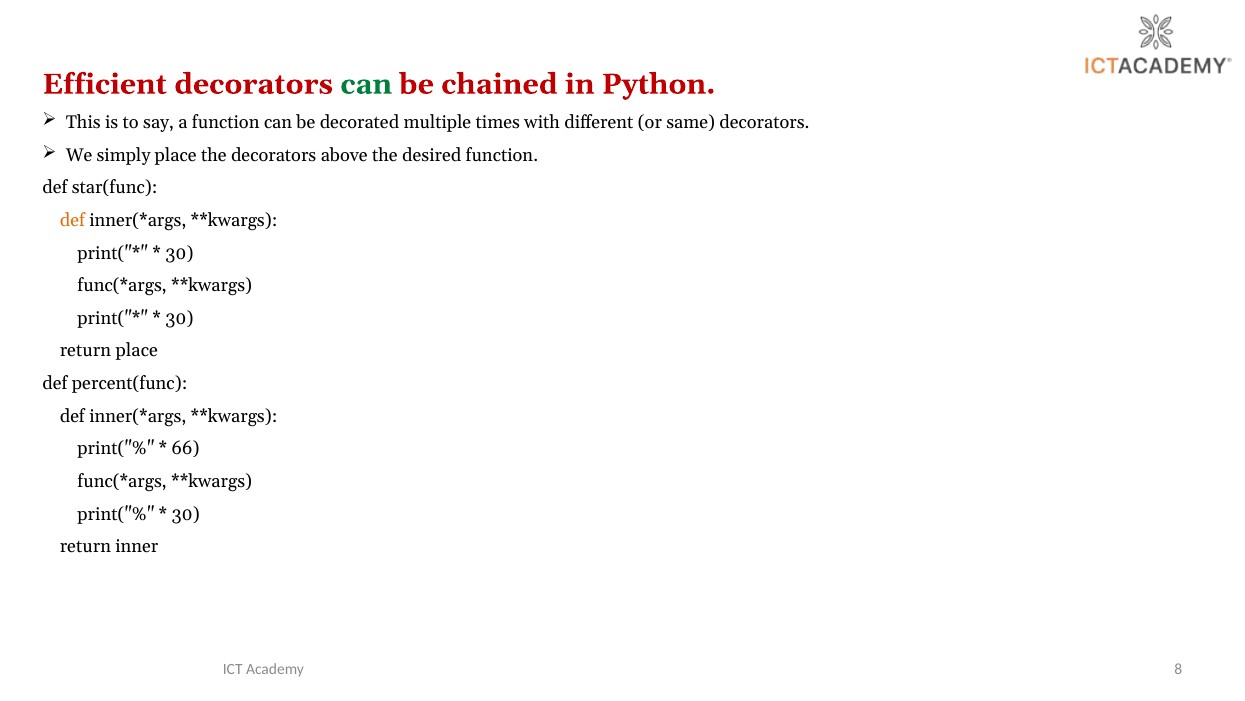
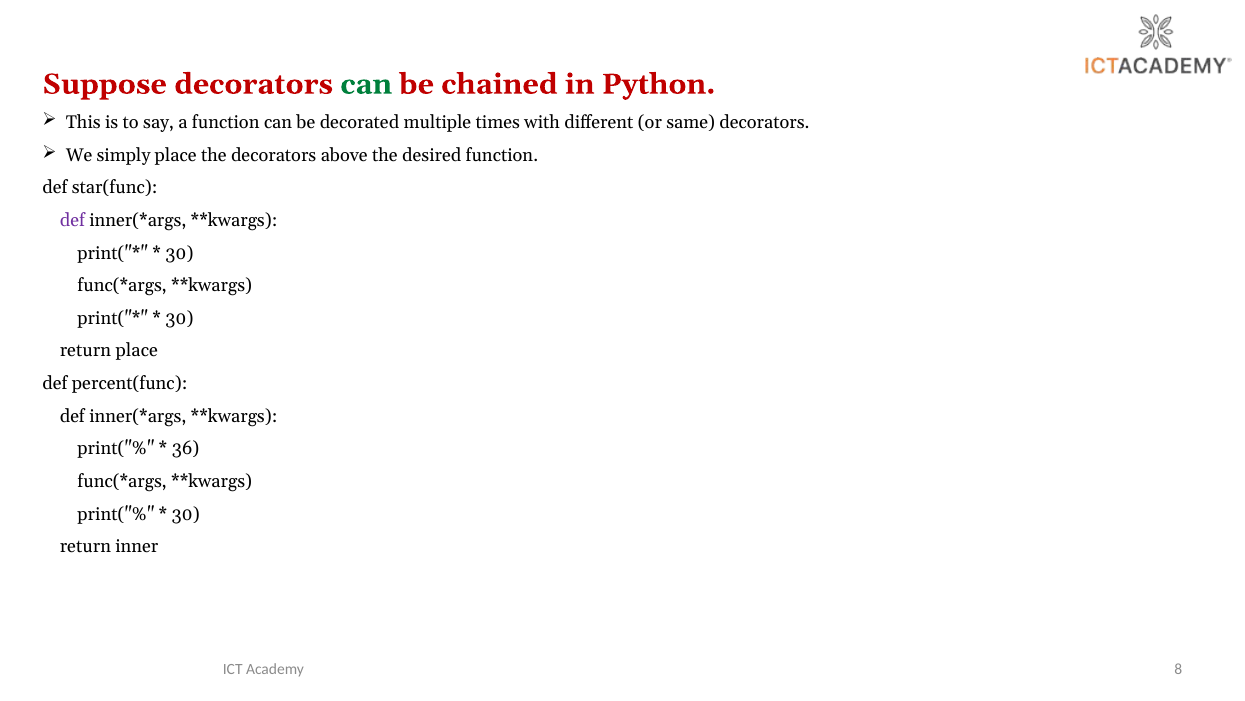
Efficient: Efficient -> Suppose (105, 84)
def colour: orange -> purple (72, 220)
66: 66 -> 36 (186, 448)
